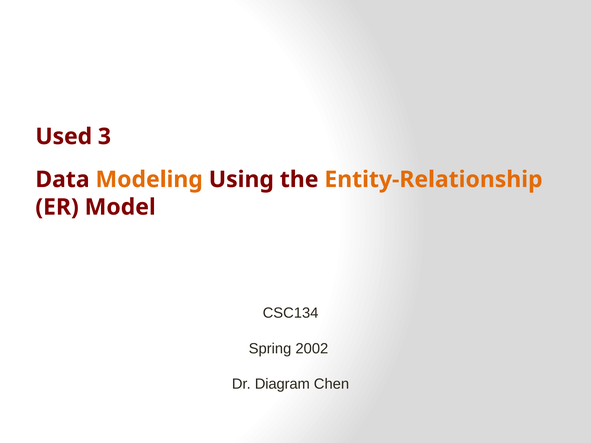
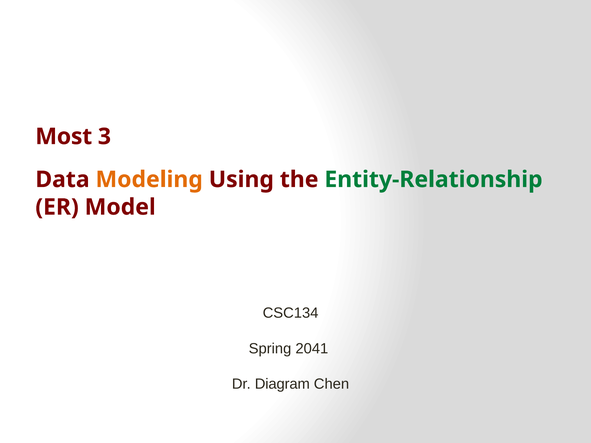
Used: Used -> Most (64, 137)
Entity-Relationship colour: orange -> green (433, 180)
2002: 2002 -> 2041 (312, 349)
